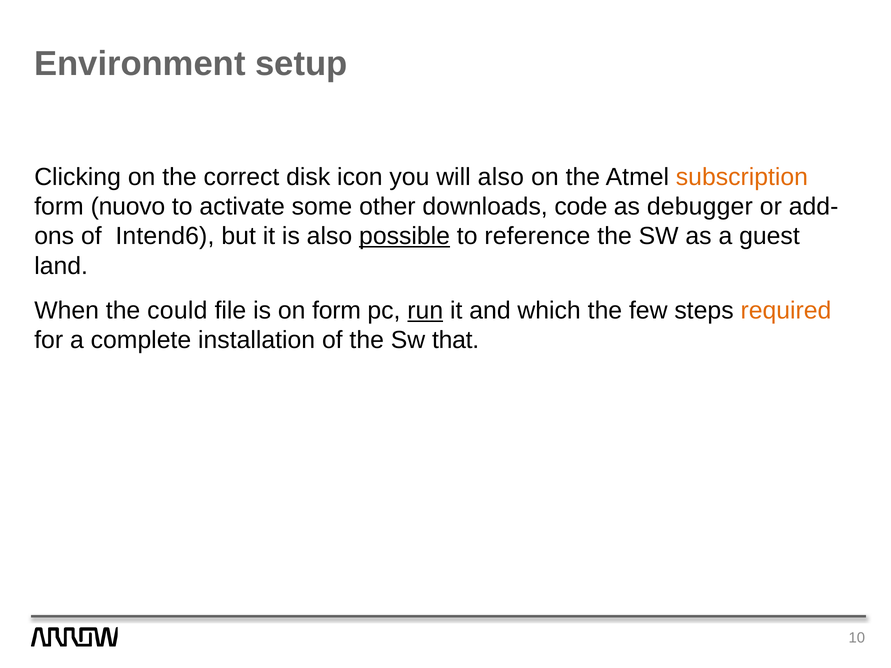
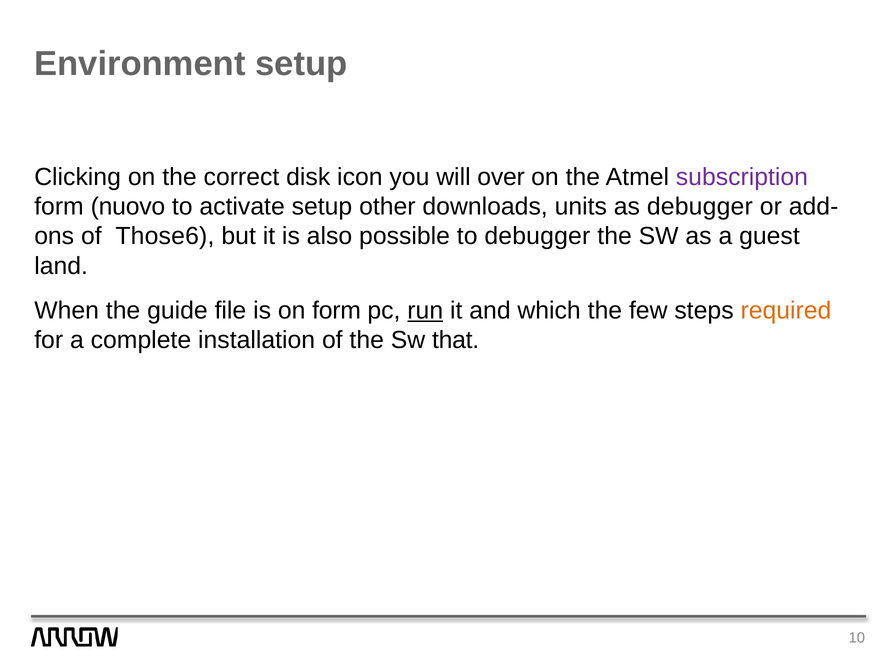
will also: also -> over (501, 177)
subscription colour: orange -> purple (742, 177)
activate some: some -> setup (322, 207)
code: code -> units (581, 207)
Intend6: Intend6 -> Those6 (165, 236)
possible underline: present -> none (405, 236)
to reference: reference -> debugger (537, 236)
could: could -> guide (177, 311)
